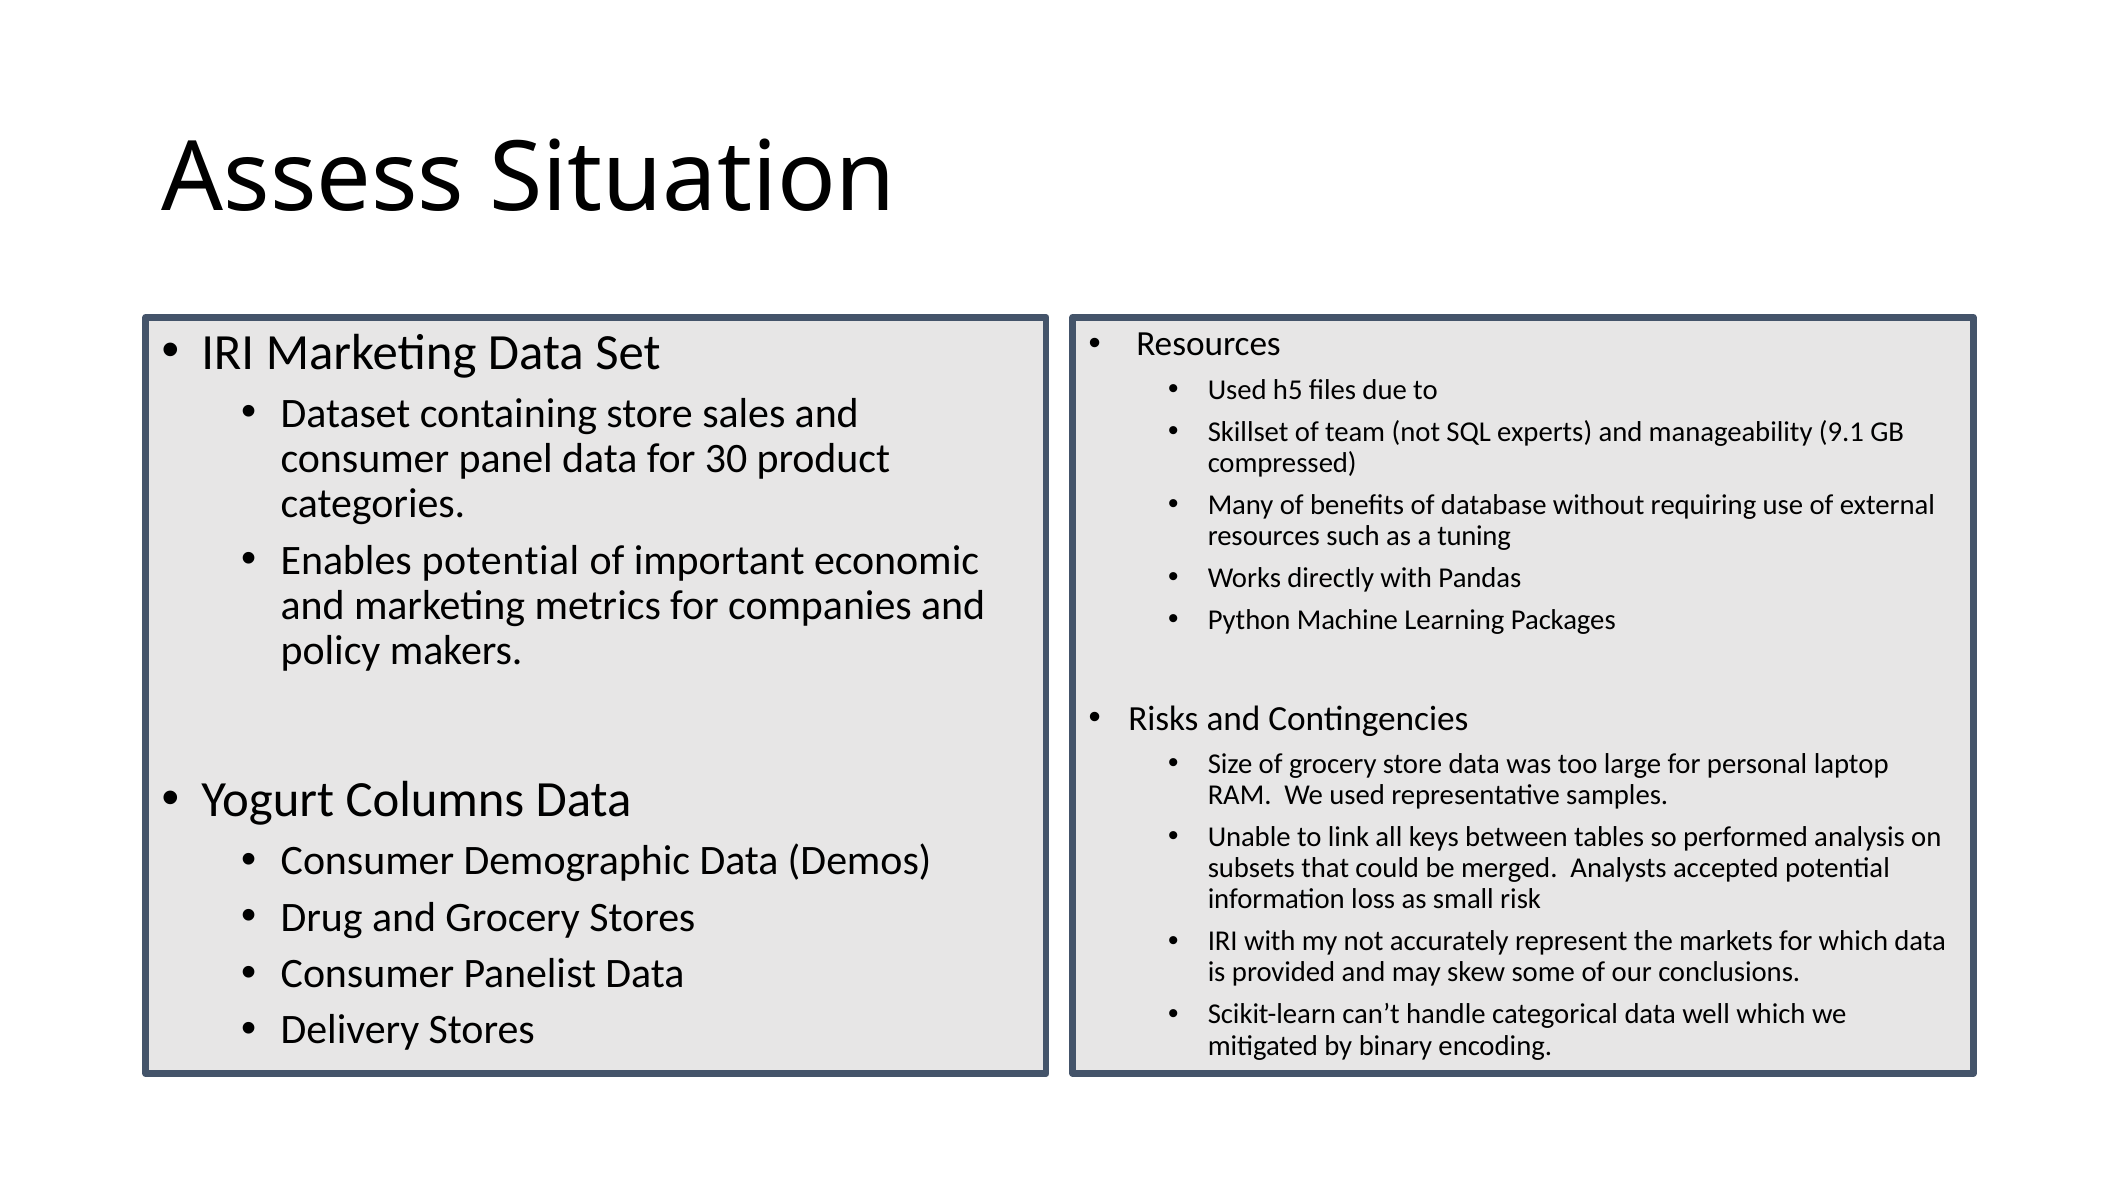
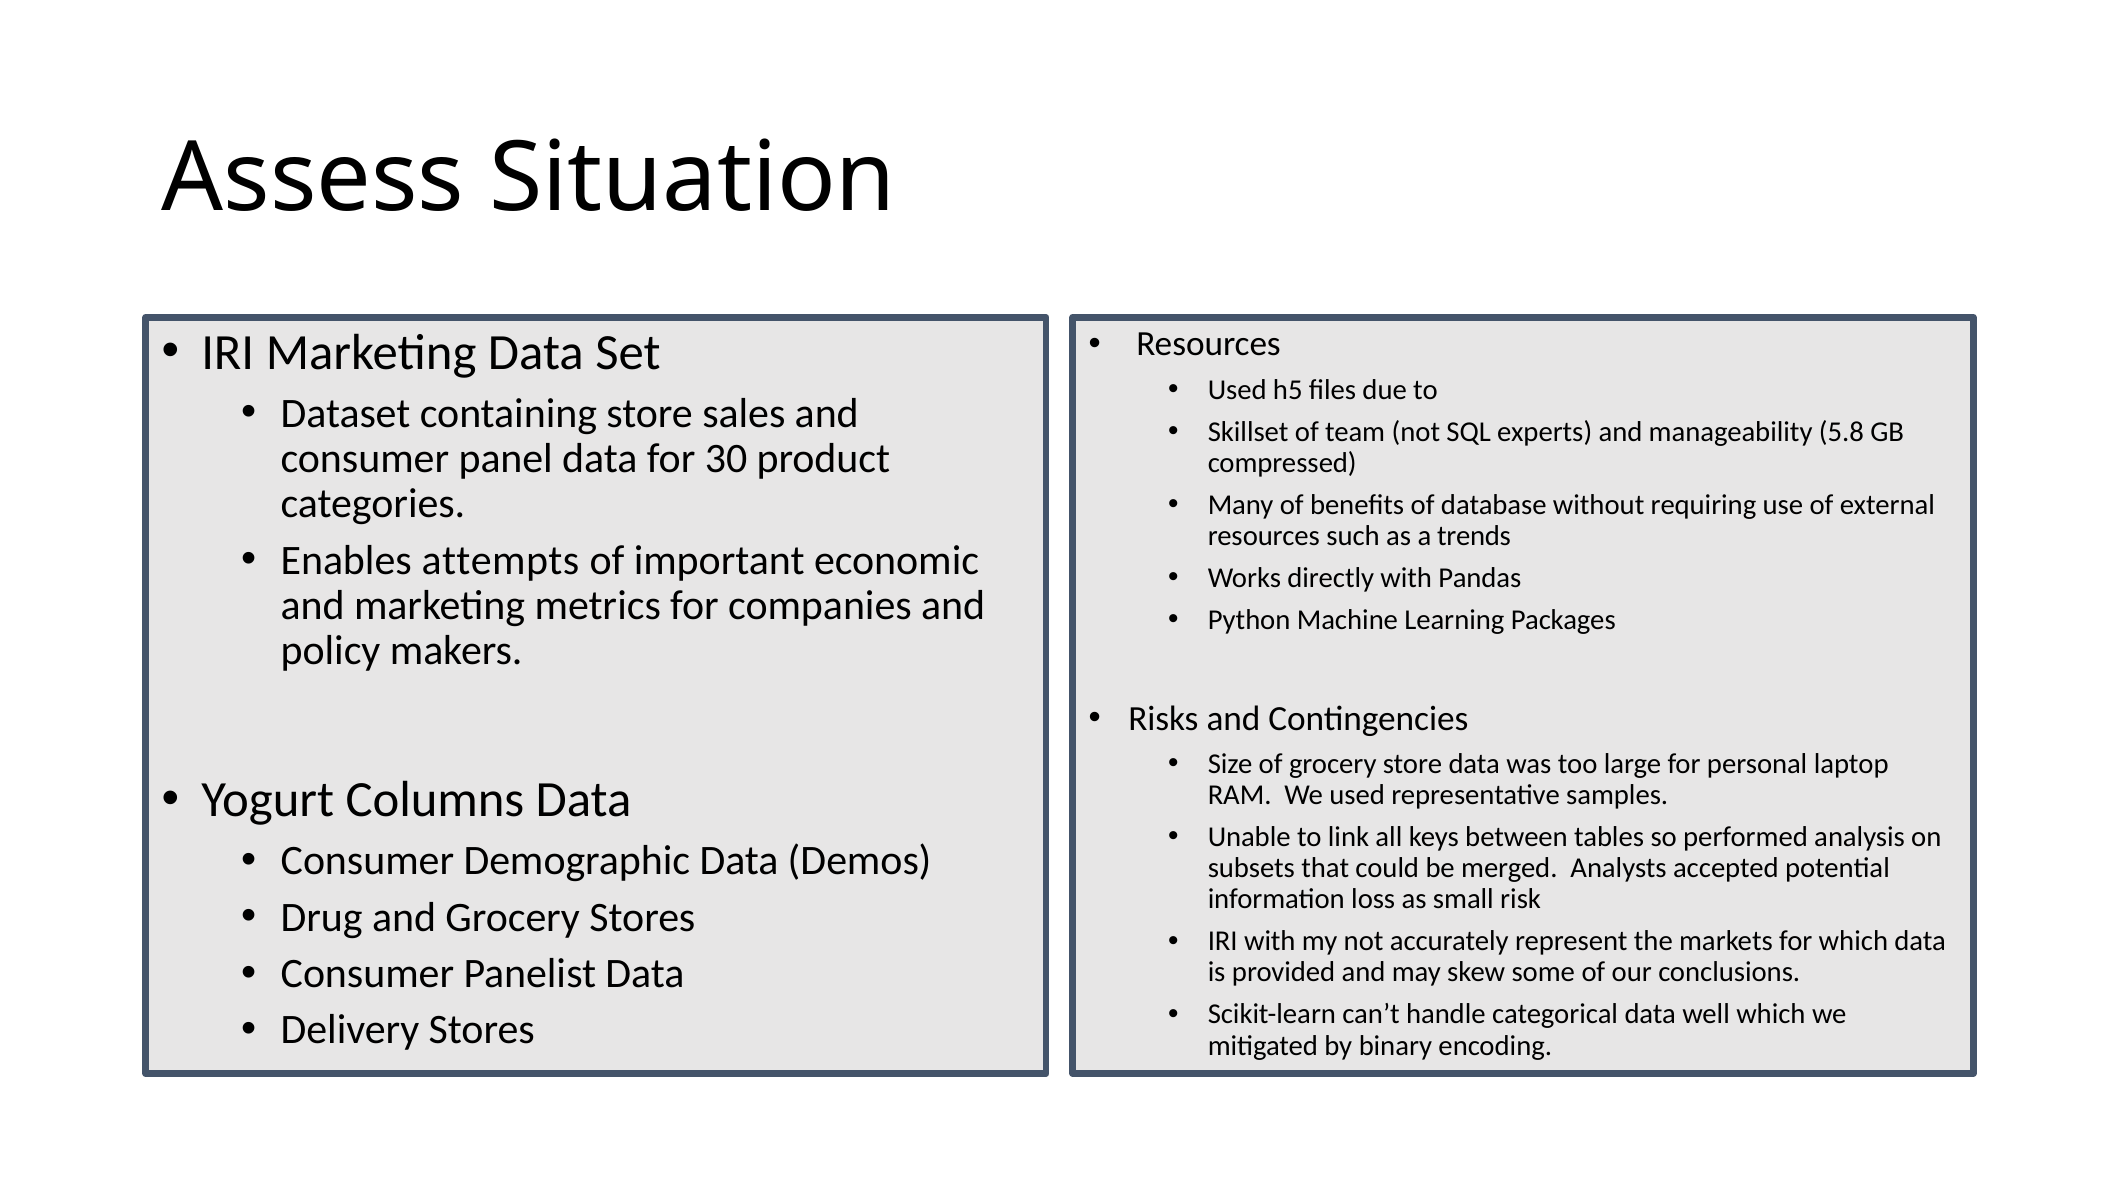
9.1: 9.1 -> 5.8 (1841, 432)
tuning: tuning -> trends (1474, 536)
Enables potential: potential -> attempts (500, 560)
